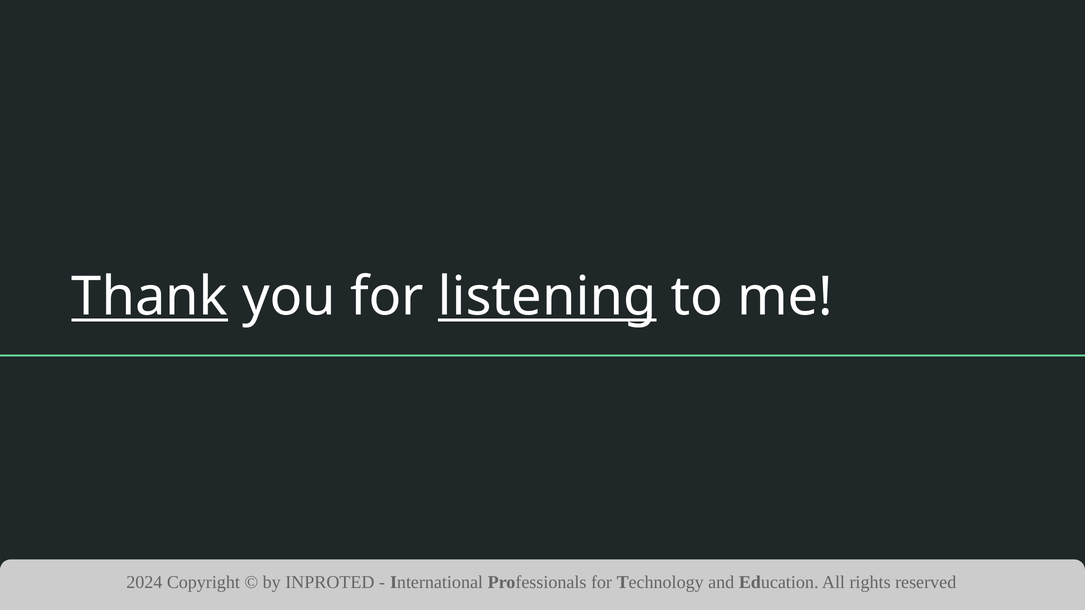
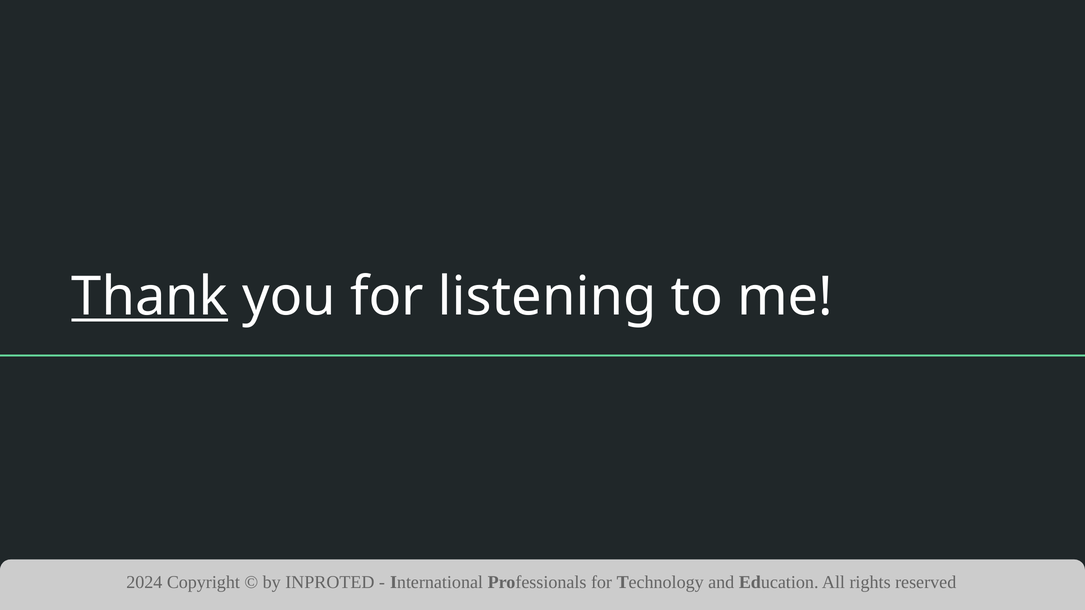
listening underline: present -> none (547, 297)
